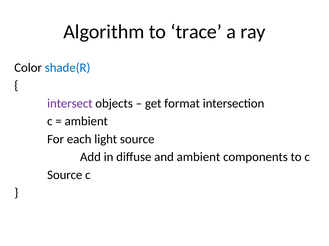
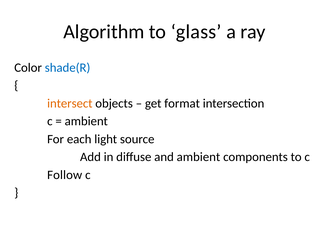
trace: trace -> glass (196, 32)
intersect colour: purple -> orange (70, 104)
Source: Source -> Follow (65, 175)
